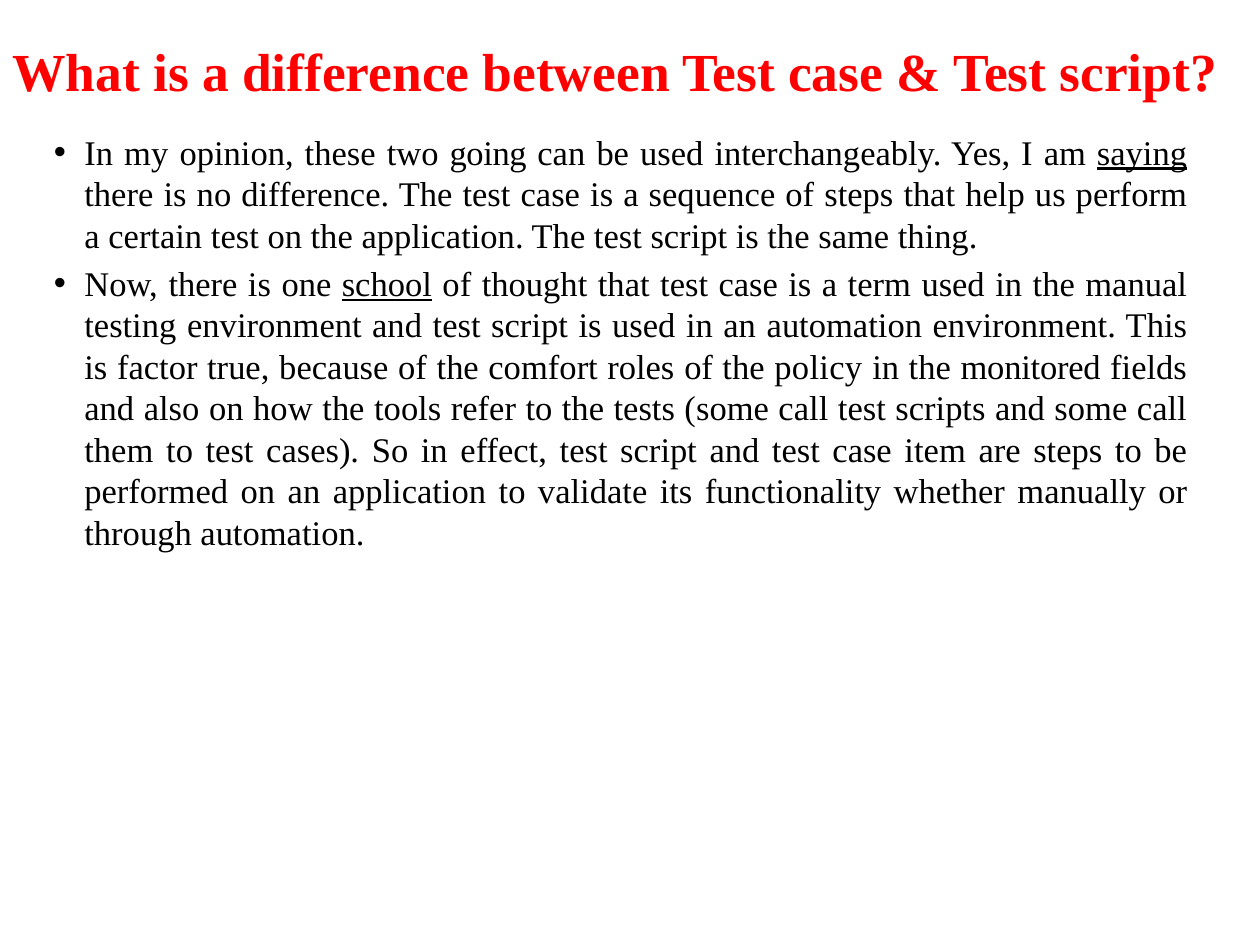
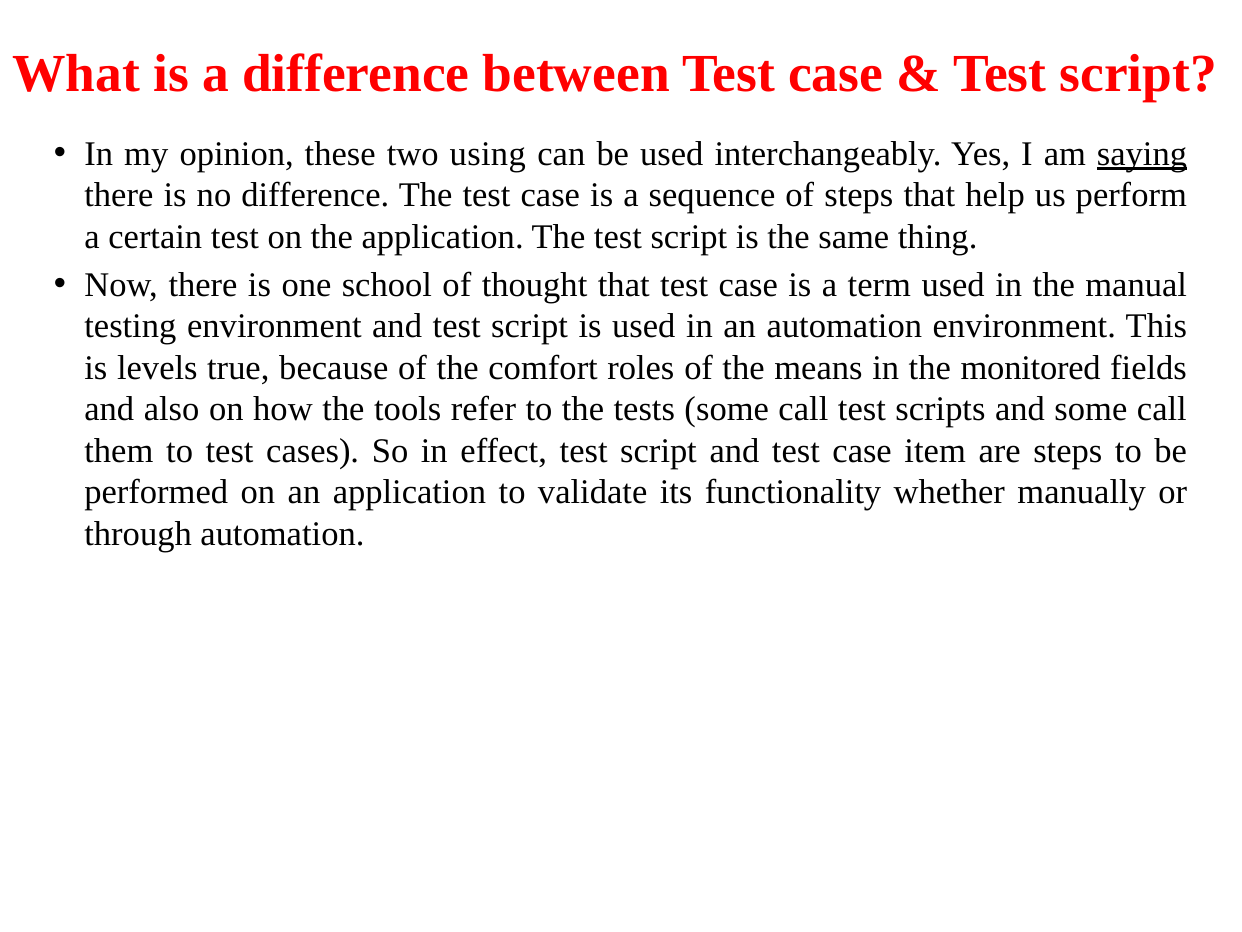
going: going -> using (488, 154)
school underline: present -> none (387, 285)
factor: factor -> levels (157, 368)
policy: policy -> means (818, 368)
